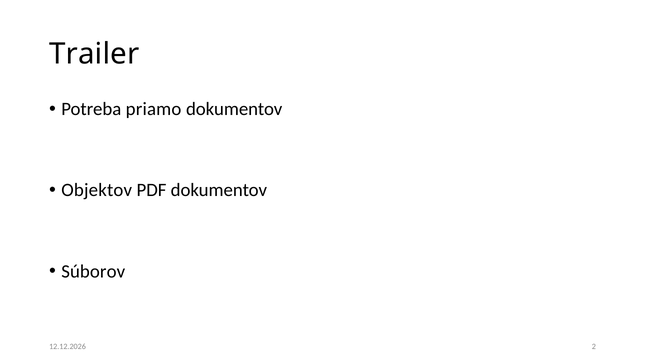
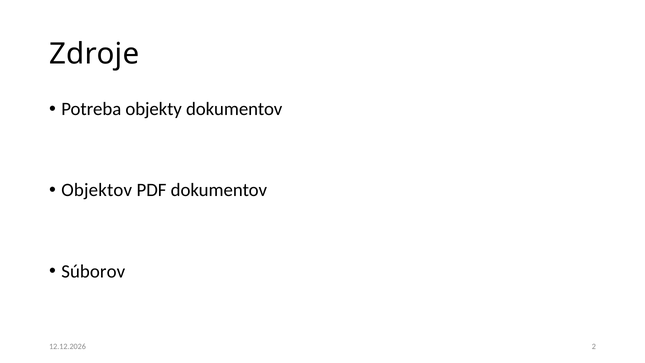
Trailer: Trailer -> Zdroje (94, 54)
priamo: priamo -> objekty (154, 109)
